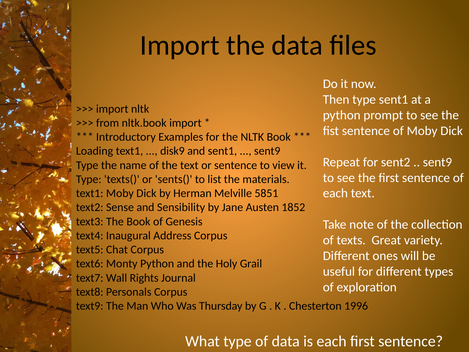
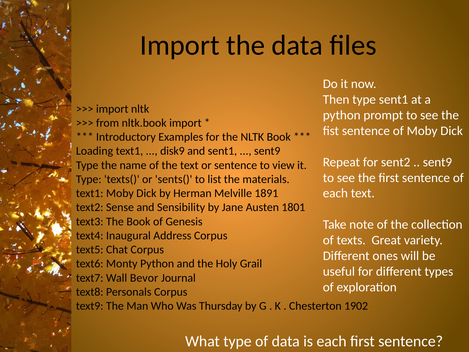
5851: 5851 -> 1891 (266, 193)
1852: 1852 -> 1801 (293, 207)
Rights: Rights -> Bevor (144, 278)
1996: 1996 -> 1902 (356, 306)
